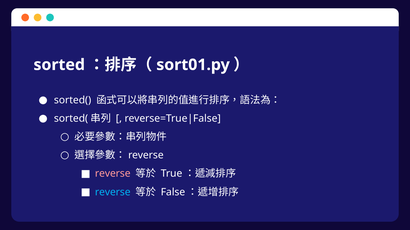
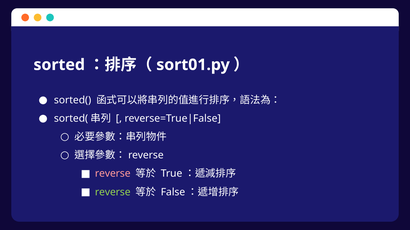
reverse colour: light blue -> light green (113, 192)
